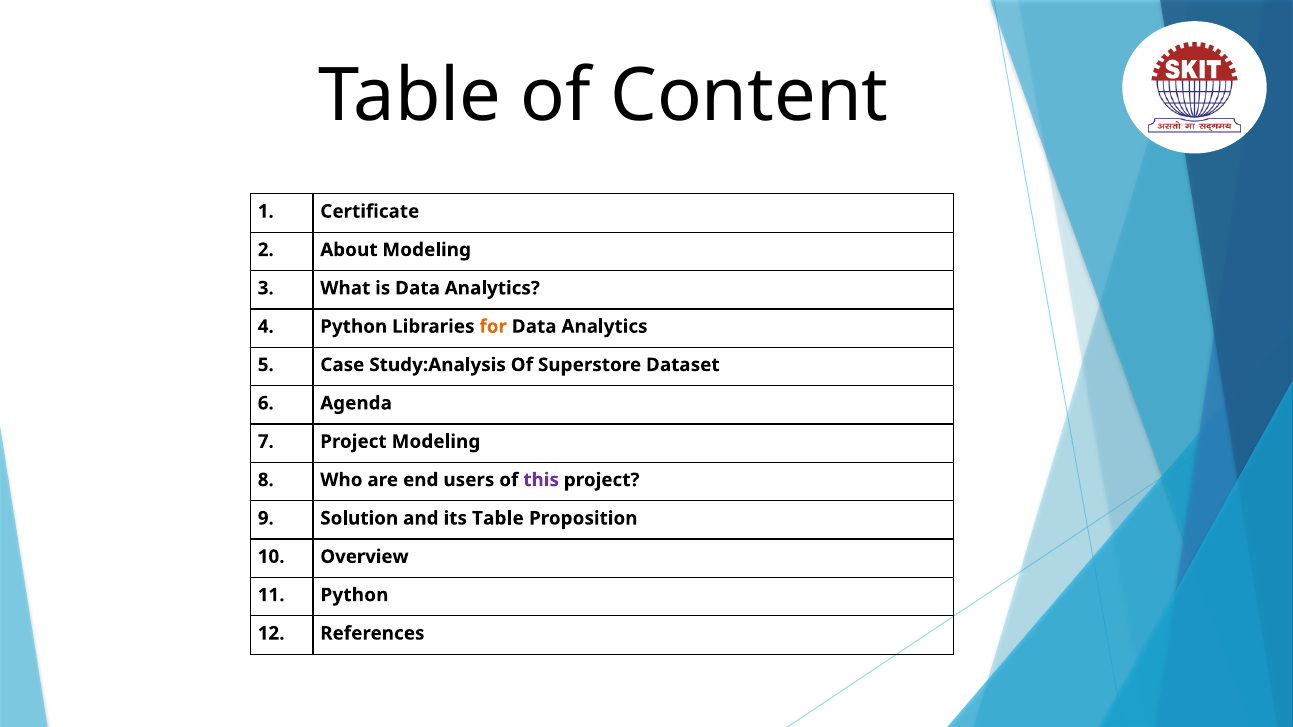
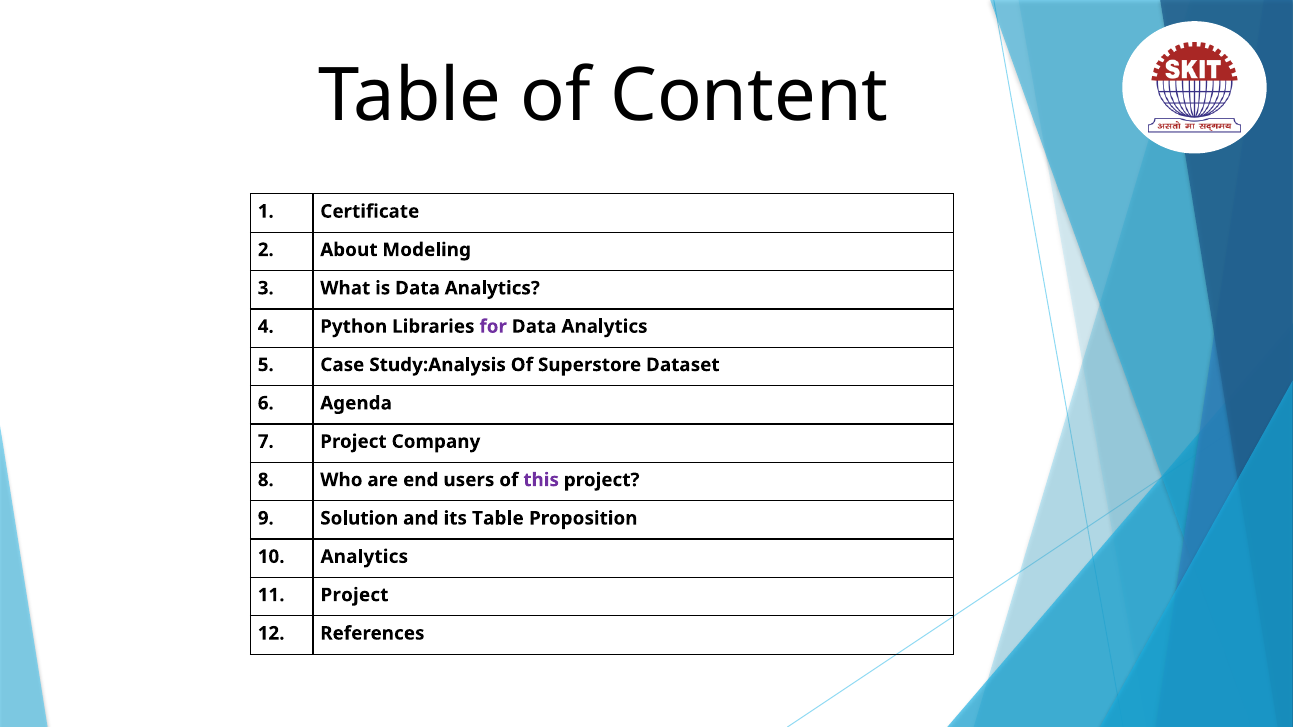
for colour: orange -> purple (493, 327)
Project Modeling: Modeling -> Company (436, 442)
10 Overview: Overview -> Analytics (364, 557)
11 Python: Python -> Project (355, 595)
